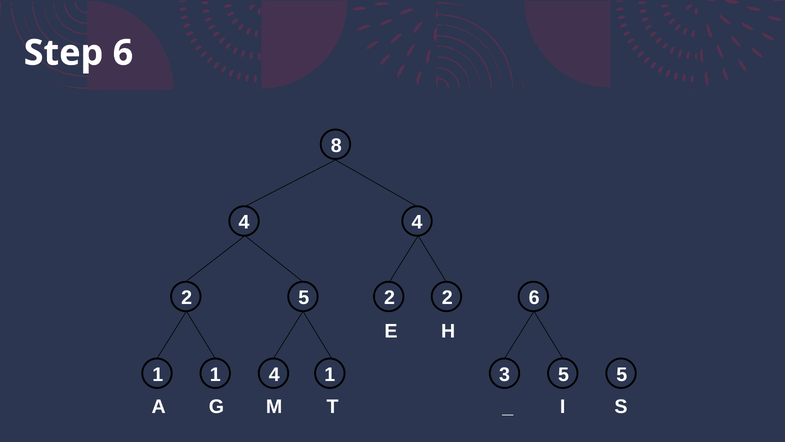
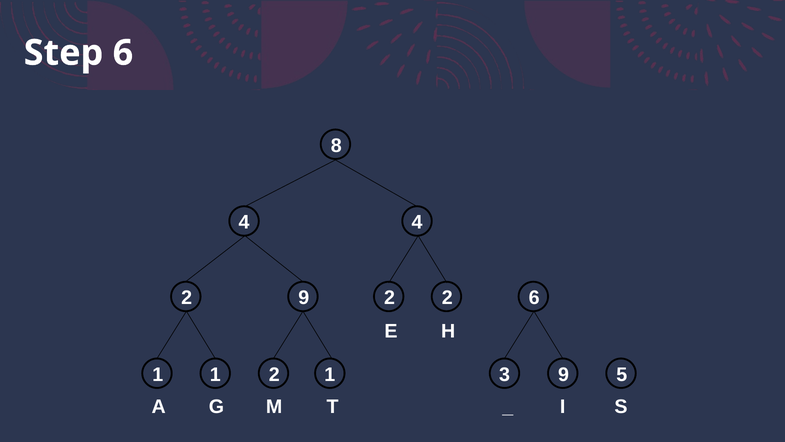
2 5: 5 -> 9 (304, 298)
1 4: 4 -> 2 (274, 374)
3 5: 5 -> 9 (564, 374)
